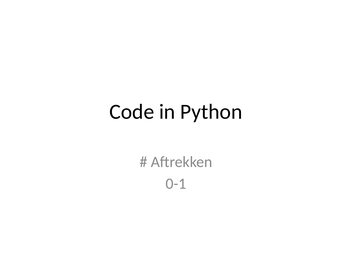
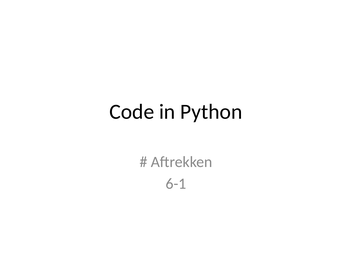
0-1: 0-1 -> 6-1 (176, 184)
